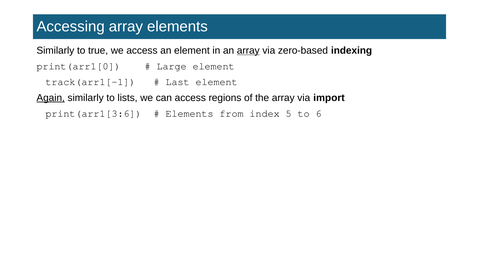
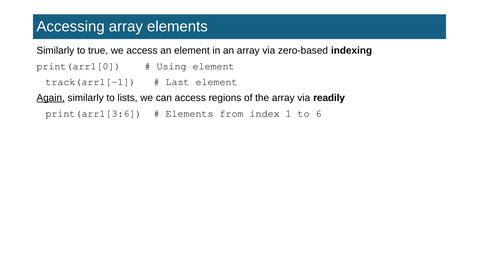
array underline: present -> none (248, 51)
Large: Large -> Using (172, 66)
import: import -> readily (329, 98)
5: 5 -> 1 (289, 114)
